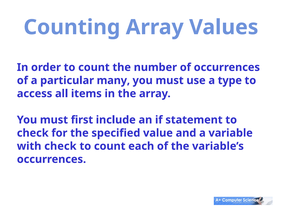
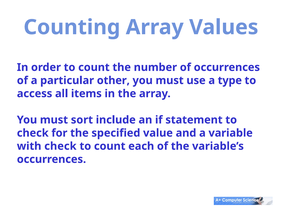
many: many -> other (113, 81)
first: first -> sort (82, 120)
